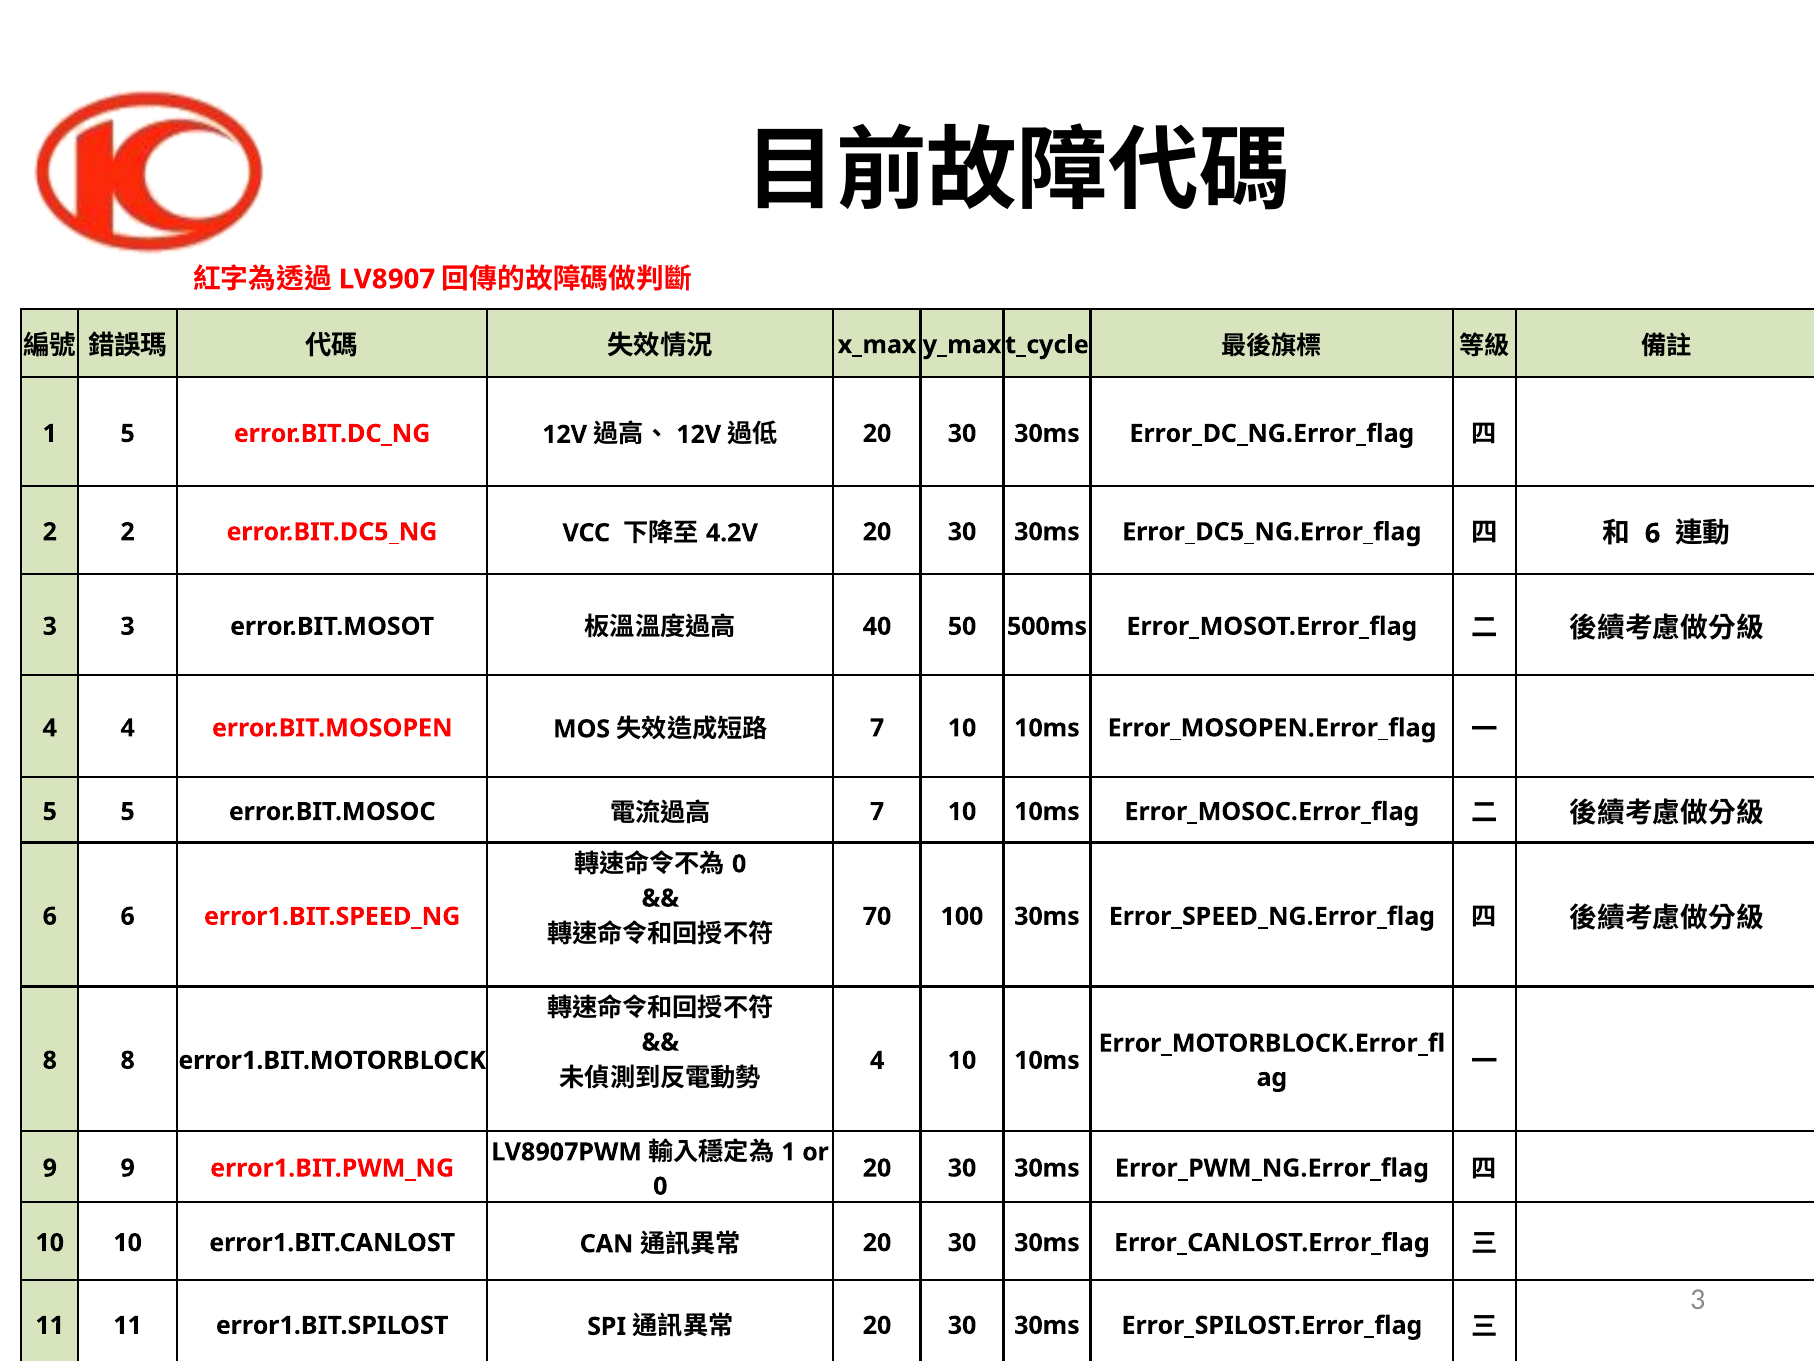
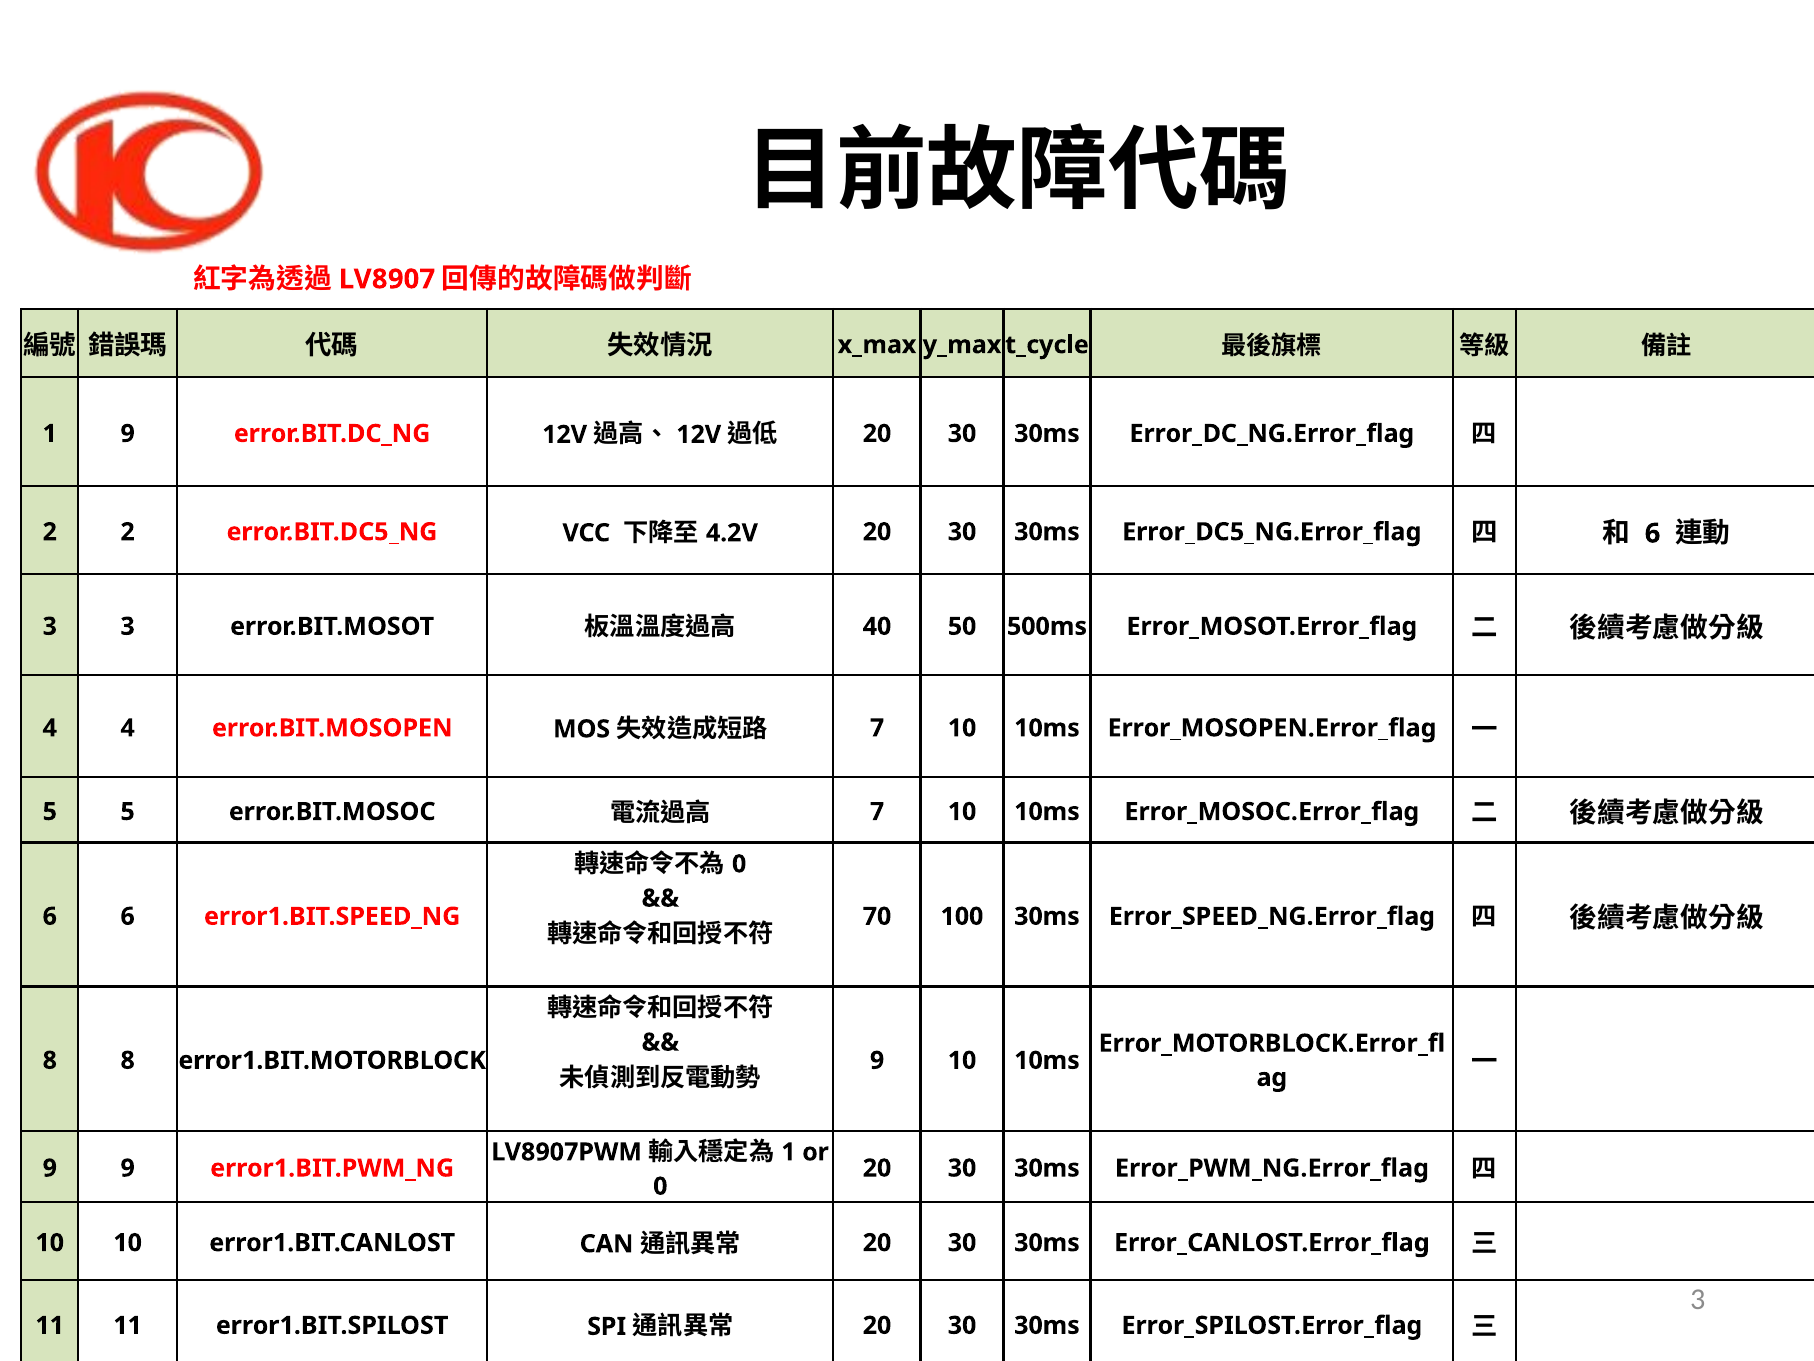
1 5: 5 -> 9 (128, 433)
4: 4 -> 9 (877, 1060)
